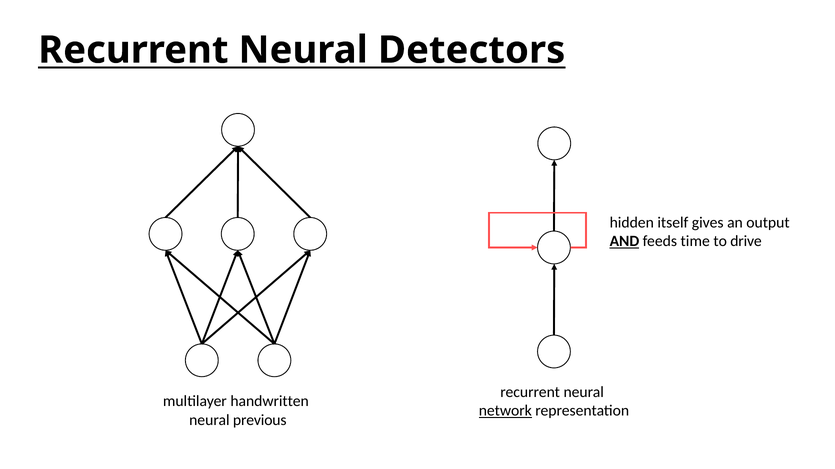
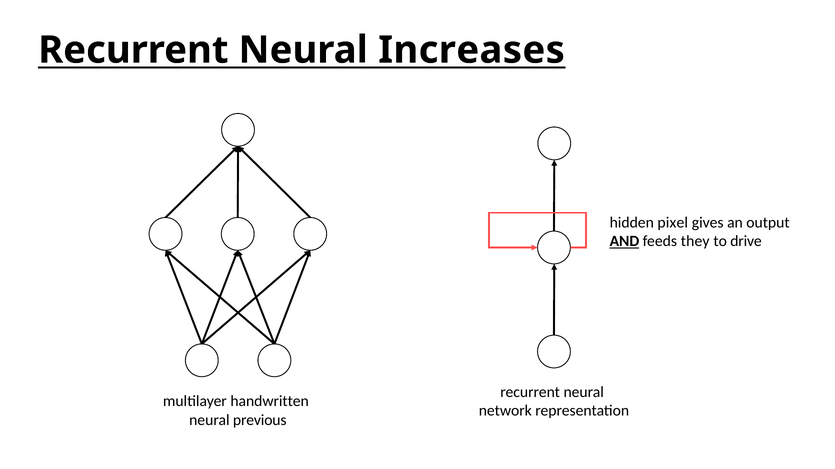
Detectors: Detectors -> Increases (472, 50)
itself: itself -> pixel (673, 223)
time: time -> they (695, 242)
network underline: present -> none (505, 411)
